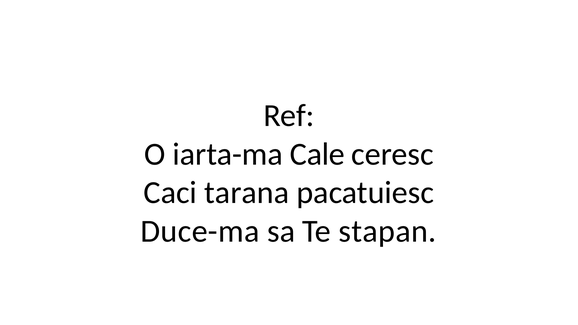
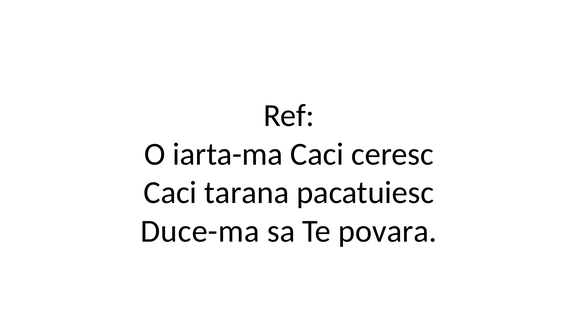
iarta-ma Cale: Cale -> Caci (317, 154)
stapan: stapan -> povara (388, 231)
